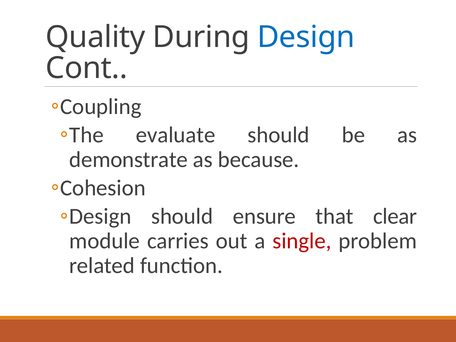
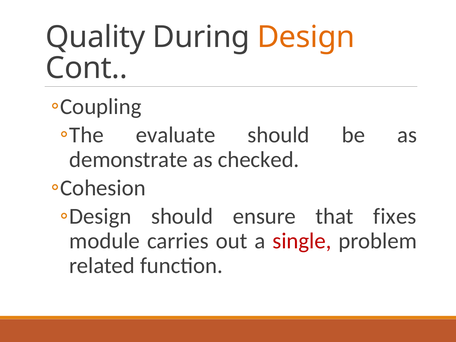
Design colour: blue -> orange (306, 37)
because: because -> checked (259, 160)
clear: clear -> fixes (395, 216)
